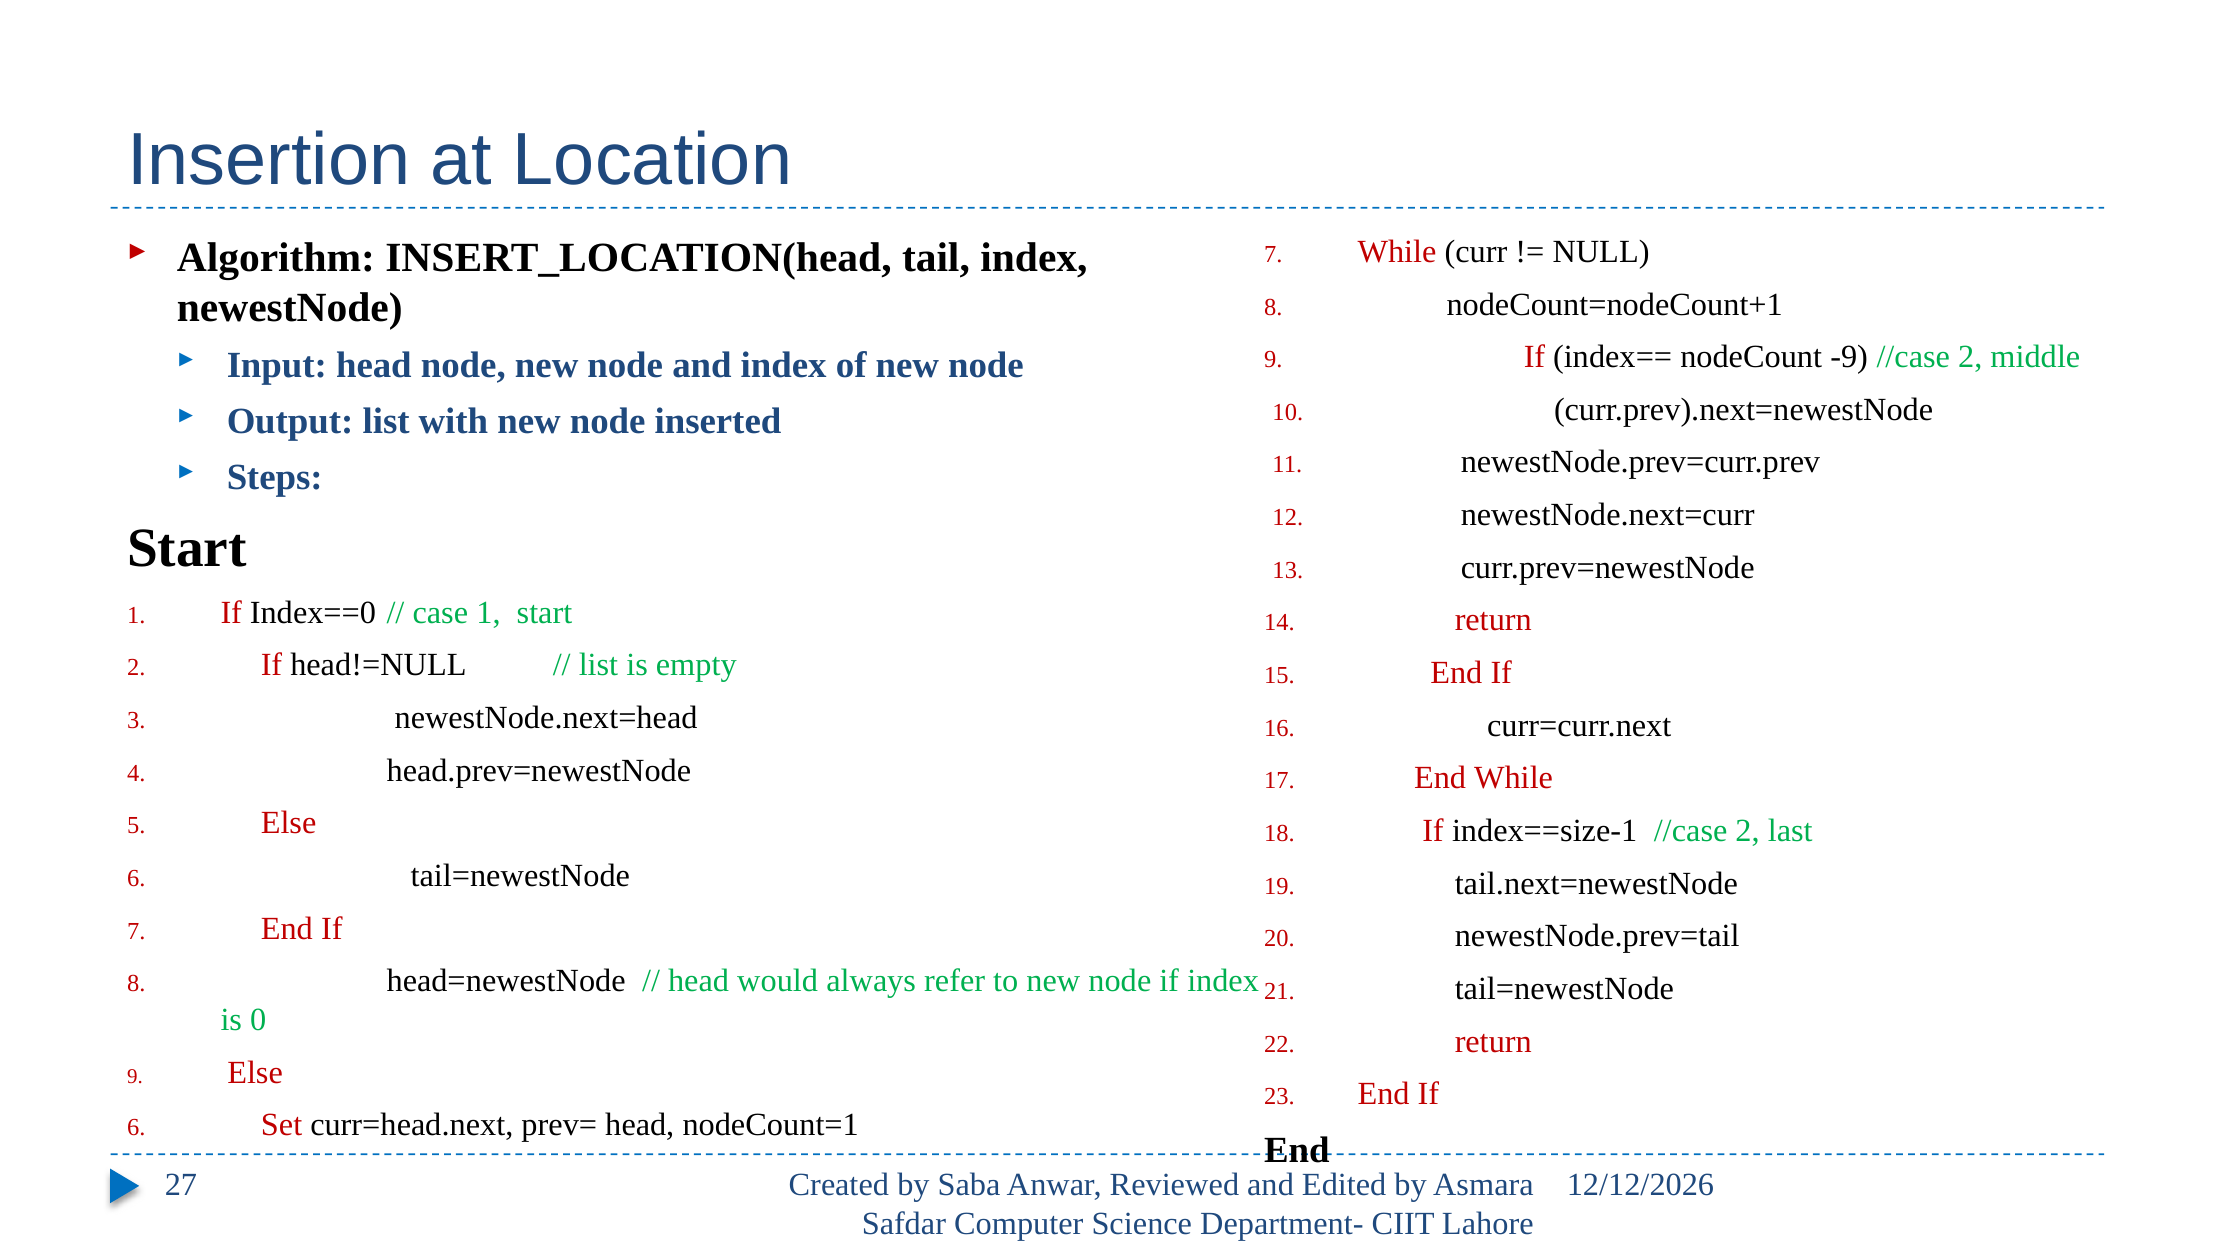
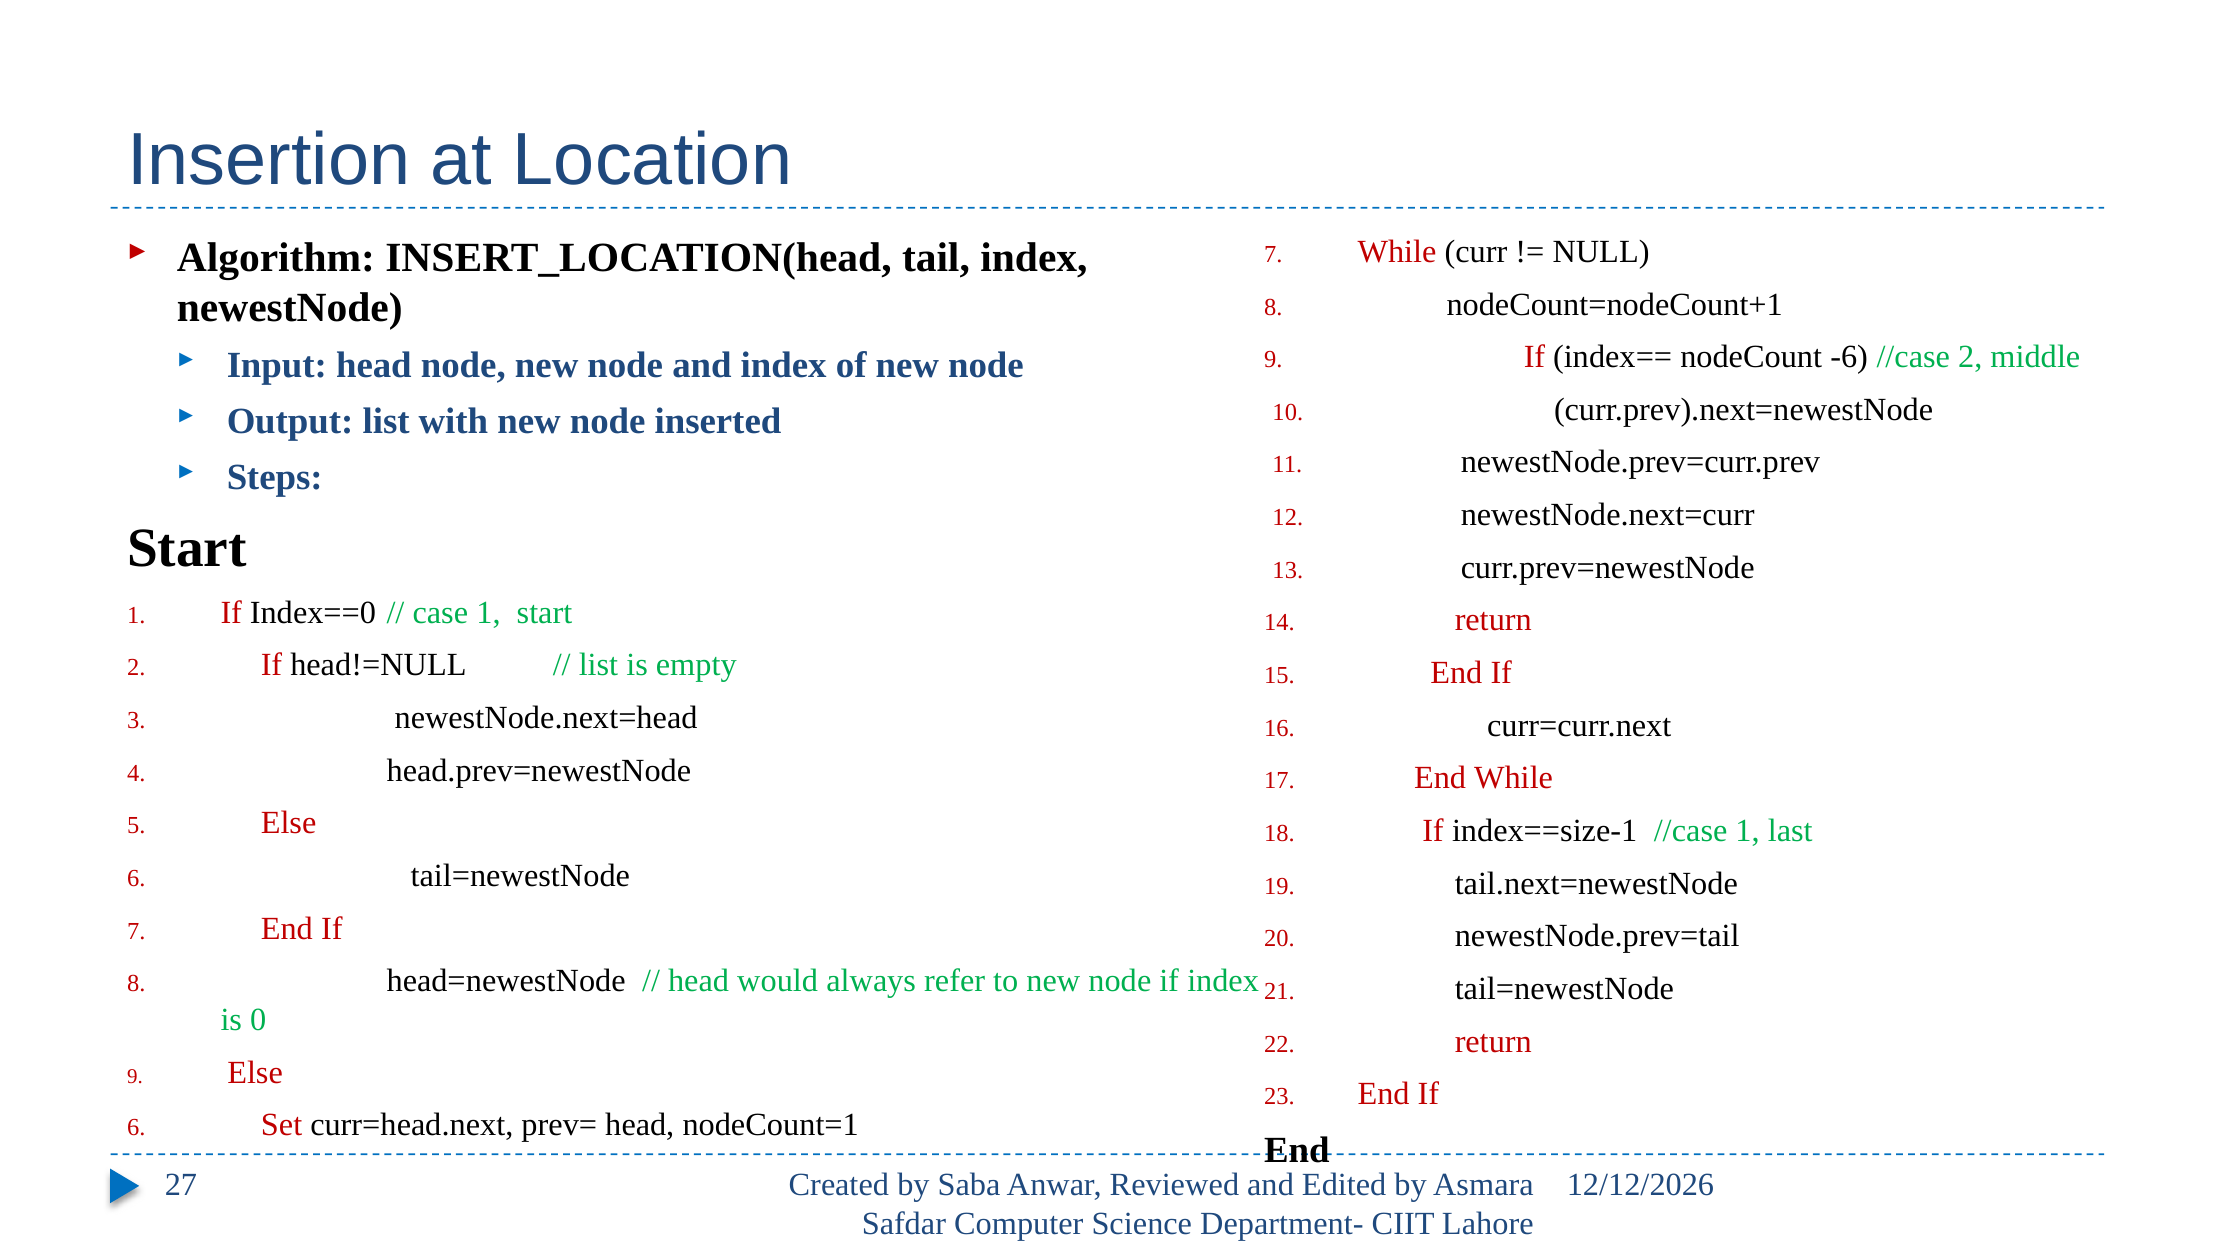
-9: -9 -> -6 (1849, 357)
index==size-1 //case 2: 2 -> 1 (1748, 831)
